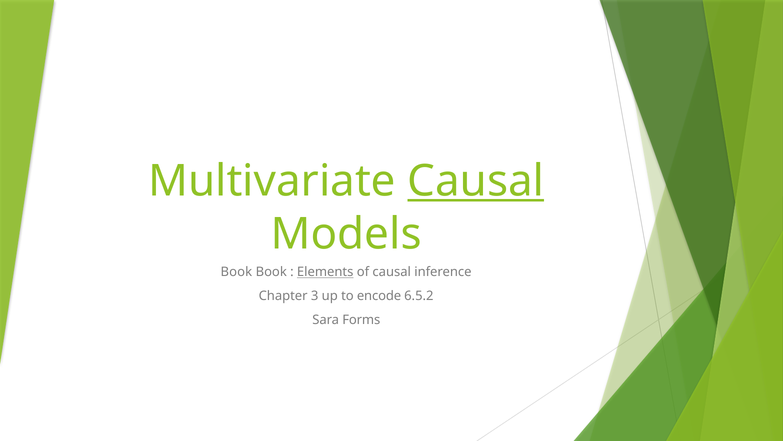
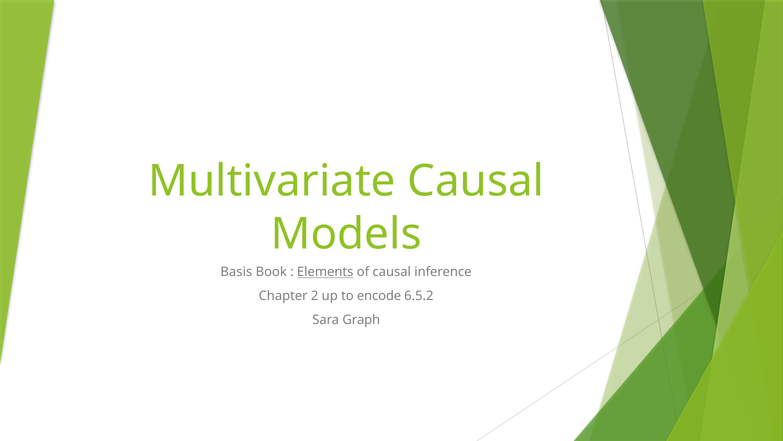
Causal underline: present -> none (476, 181)
Book: Book -> Basis (236, 272)
3: 3 -> 2 (315, 296)
Forms: Forms -> Graph (361, 319)
